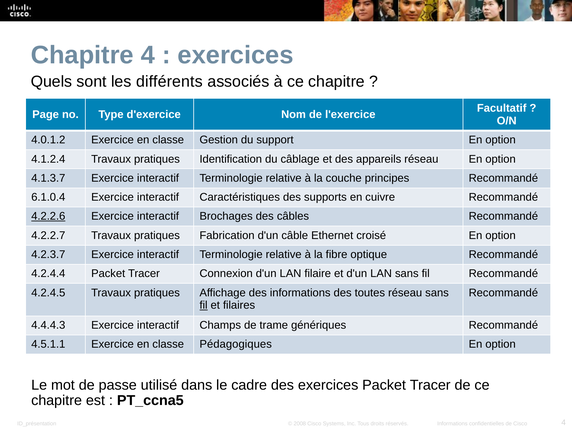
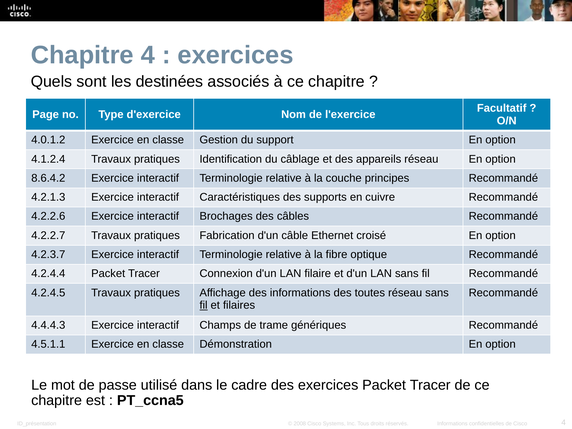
différents: différents -> destinées (170, 81)
4.1.3.7: 4.1.3.7 -> 8.6.4.2 (48, 178)
6.1.0.4: 6.1.0.4 -> 4.2.1.3 (48, 197)
4.2.2.6 underline: present -> none (48, 216)
Pédagogiques: Pédagogiques -> Démonstration (236, 344)
